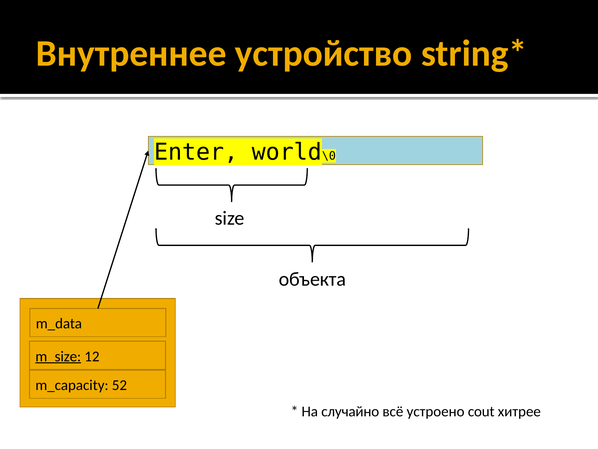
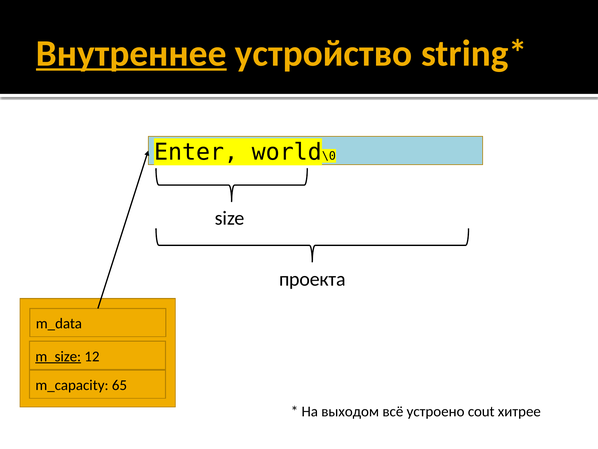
Внутреннее underline: none -> present (131, 53)
объекта: объекта -> проекта (312, 279)
52: 52 -> 65 (119, 385)
случайно: случайно -> выходом (350, 411)
